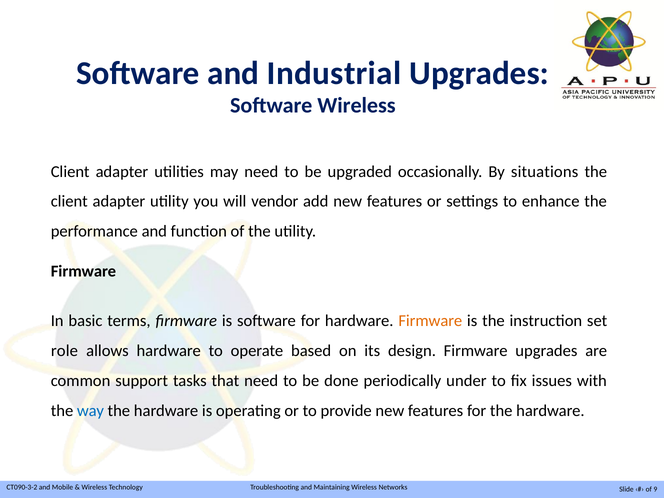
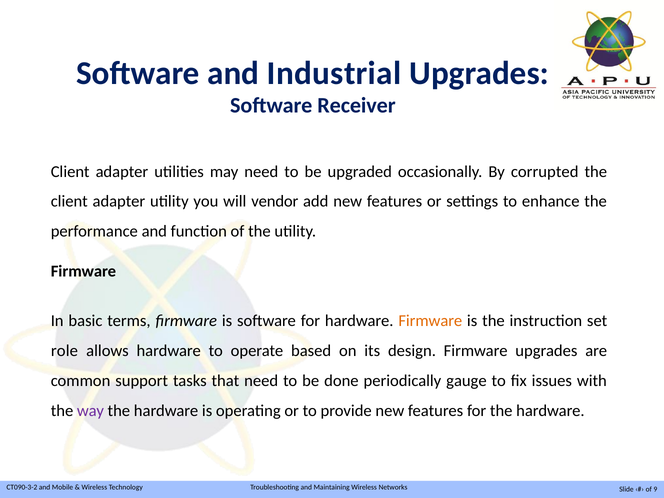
Software Wireless: Wireless -> Receiver (356, 105)
situations: situations -> corrupted (545, 172)
under: under -> gauge (466, 381)
way colour: blue -> purple (90, 411)
